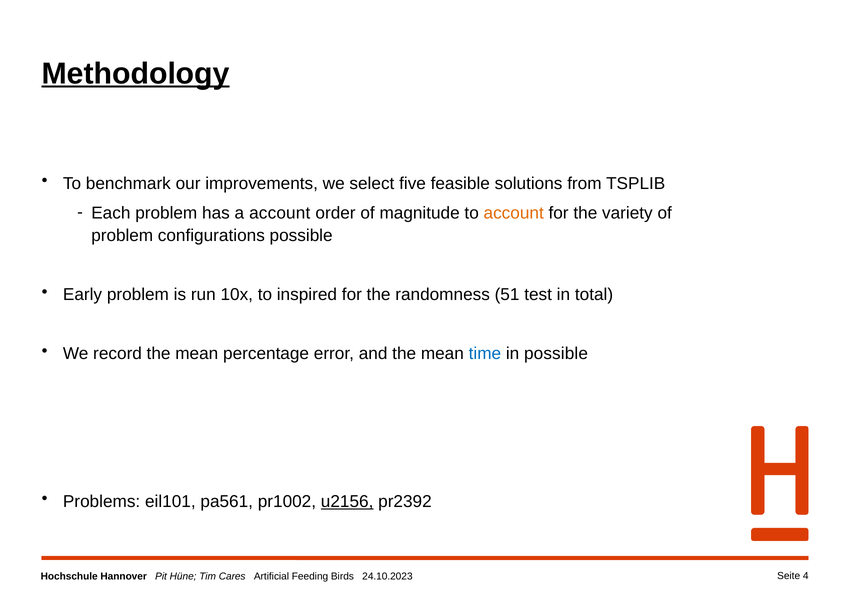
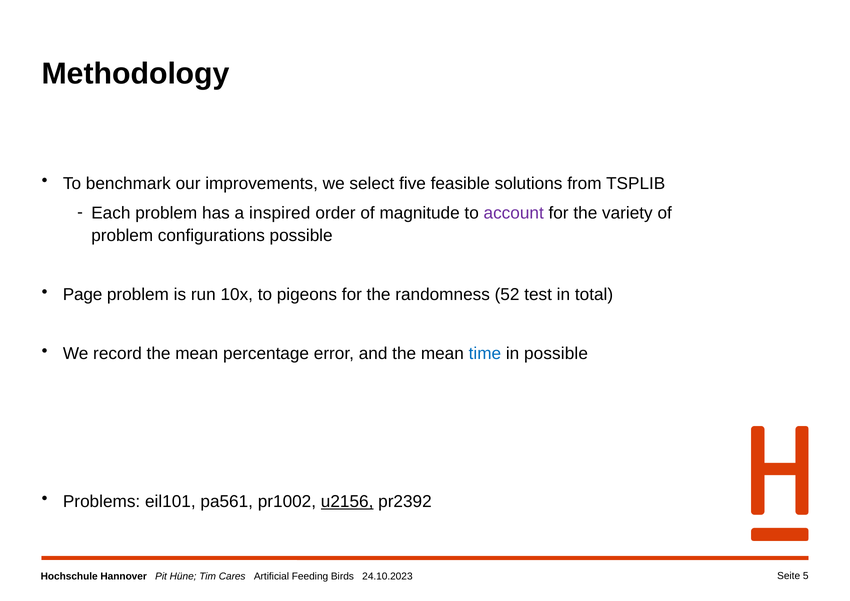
Methodology underline: present -> none (136, 74)
a account: account -> inspired (280, 213)
account colour: orange -> purple (514, 213)
Early: Early -> Page (83, 295)
inspired: inspired -> pigeons (307, 295)
51: 51 -> 52 (507, 295)
4: 4 -> 5 (806, 576)
